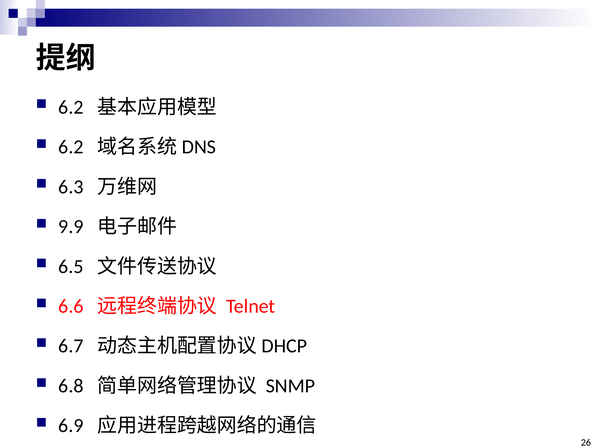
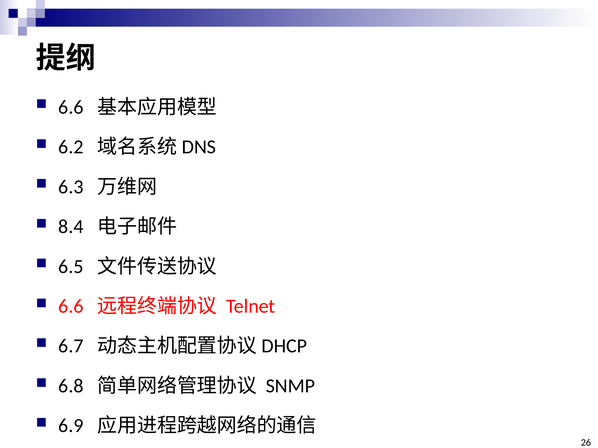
6.2: 6.2 -> 6.6 (71, 107)
9.9: 9.9 -> 8.4 (71, 227)
